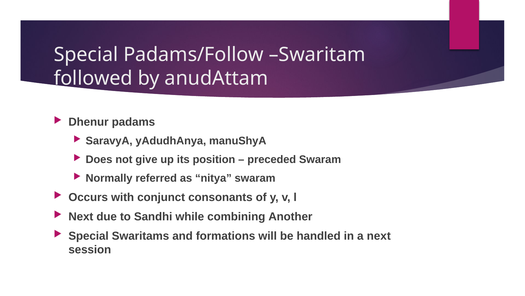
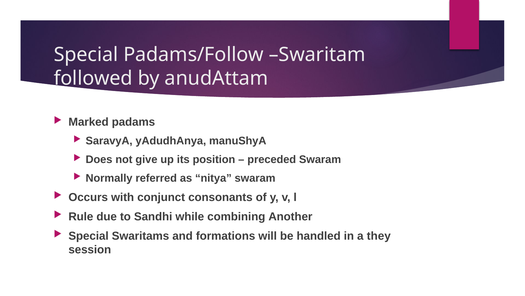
Dhenur: Dhenur -> Marked (89, 122)
Next: Next -> Rule (81, 216)
a next: next -> they (379, 235)
